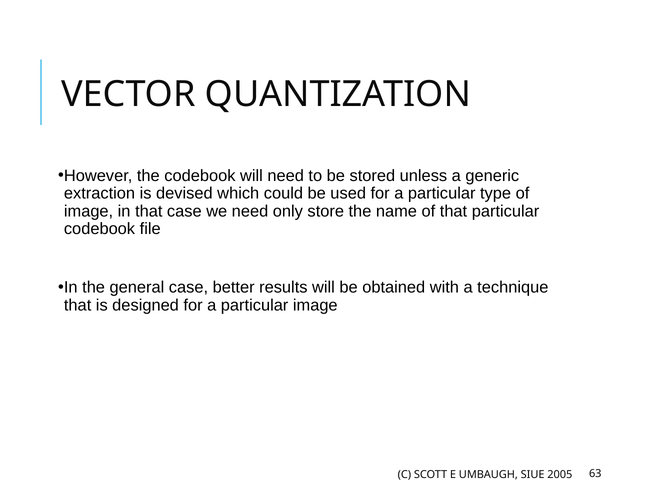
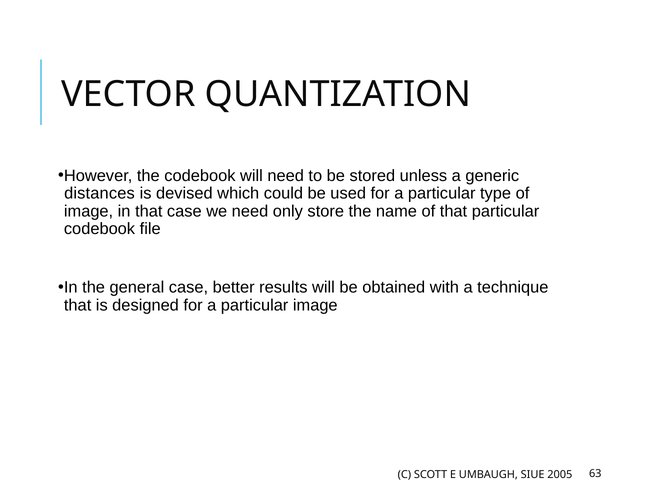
extraction: extraction -> distances (99, 193)
